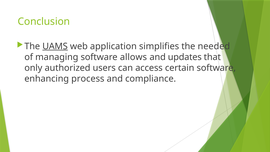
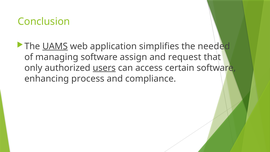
allows: allows -> assign (133, 57)
updates: updates -> request (185, 57)
users underline: none -> present (104, 68)
